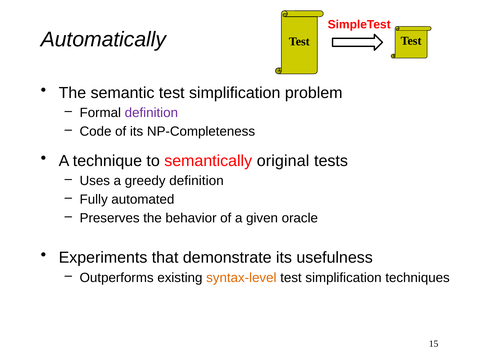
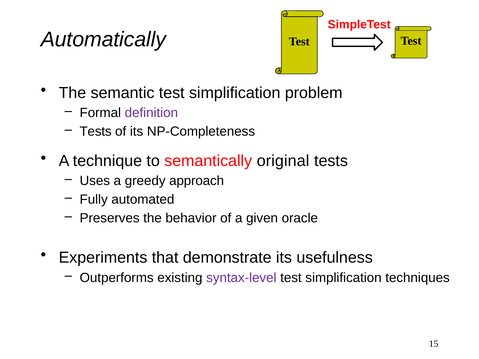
Code: Code -> Tests (96, 132)
greedy definition: definition -> approach (197, 181)
syntax-level colour: orange -> purple (241, 278)
